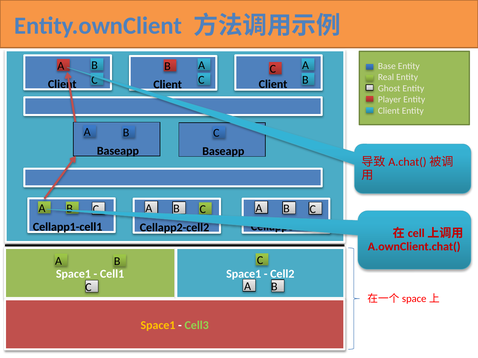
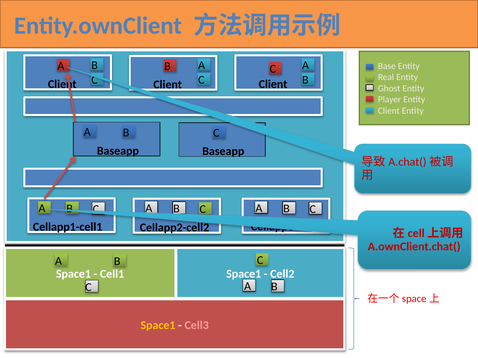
Cell3 colour: light green -> pink (197, 326)
